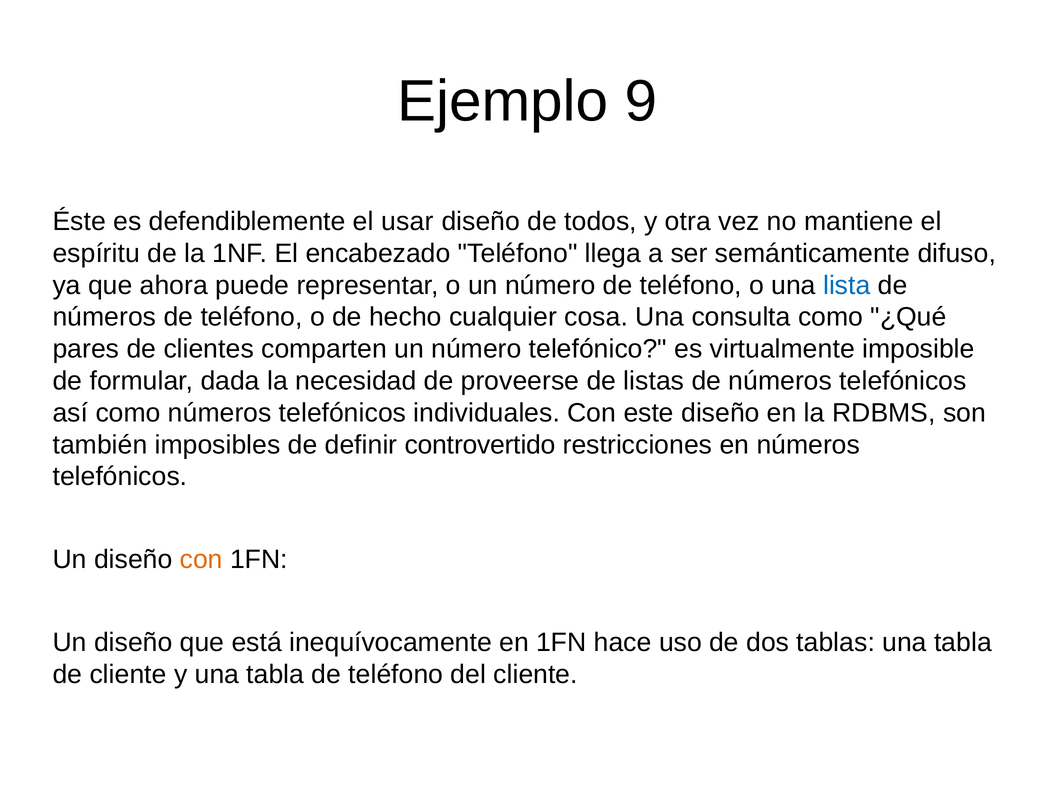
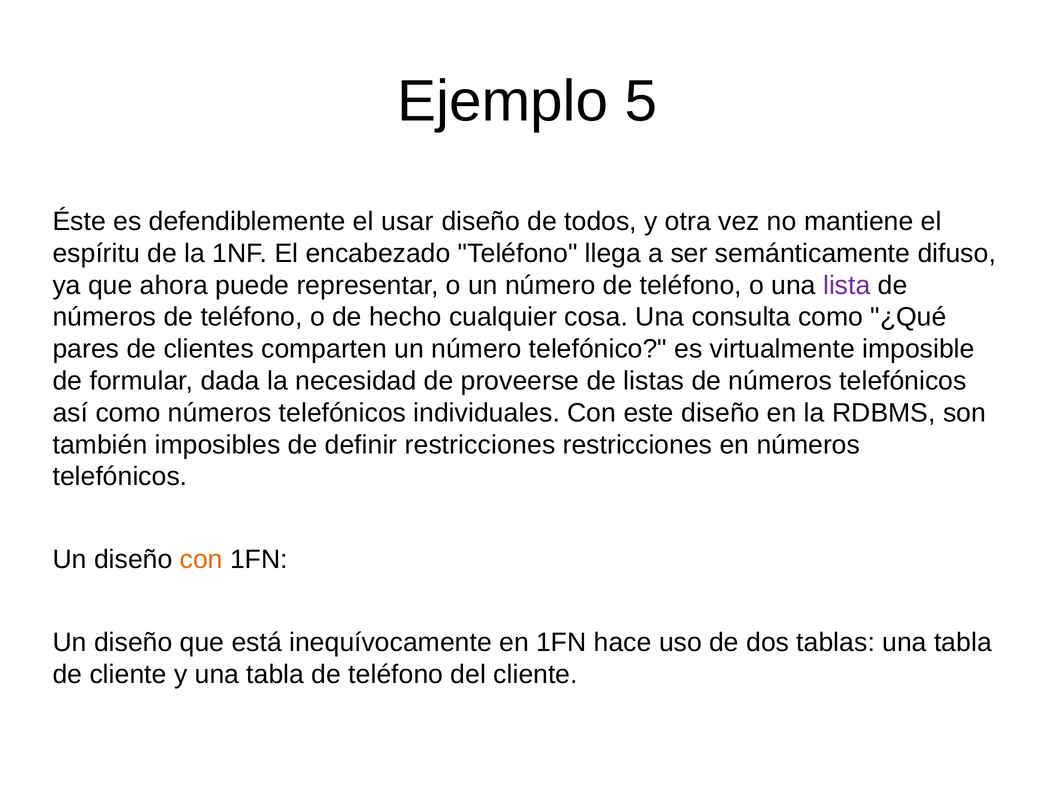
9: 9 -> 5 (641, 102)
lista colour: blue -> purple (847, 285)
definir controvertido: controvertido -> restricciones (480, 445)
